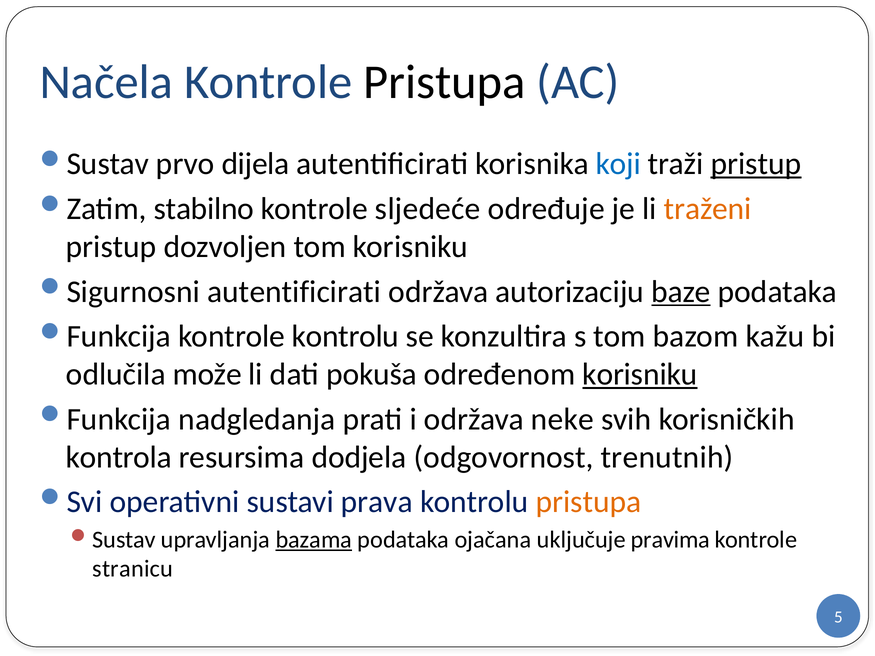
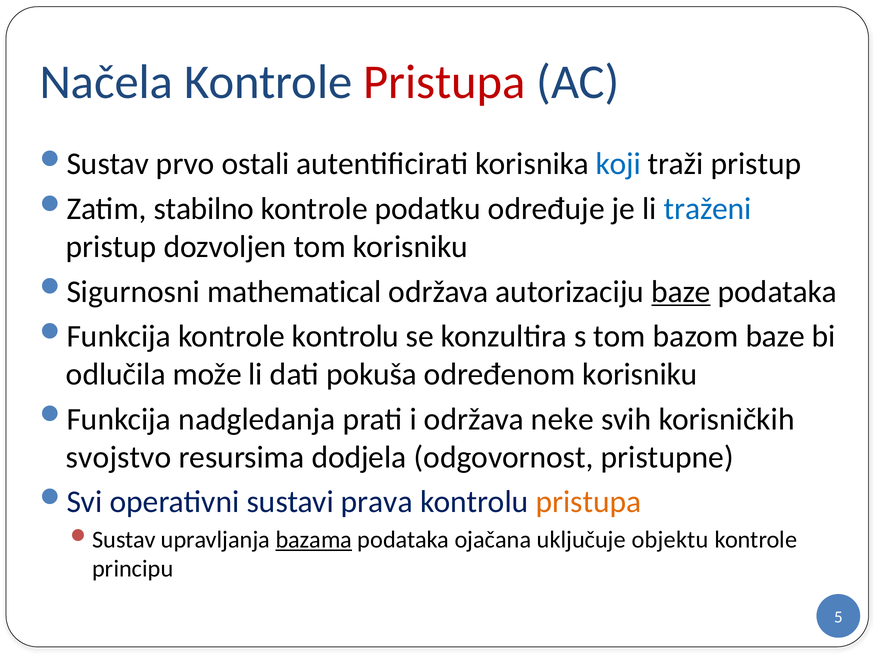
Pristupa colour: black -> red (444, 82)
dijela: dijela -> ostali (256, 164)
pristup underline: present -> none (756, 164)
sljedeće: sljedeće -> podatku (428, 209)
traženi colour: orange -> blue (708, 209)
autentificirati: autentificirati -> mathematical (294, 292)
bazom kažu: kažu -> baze (775, 337)
korisniku underline: present -> none (640, 375)
kontrola: kontrola -> svojstvo (119, 457)
trenutnih: trenutnih -> pristupne (667, 457)
pravima: pravima -> objektu (670, 540)
stranicu: stranicu -> principu (133, 569)
